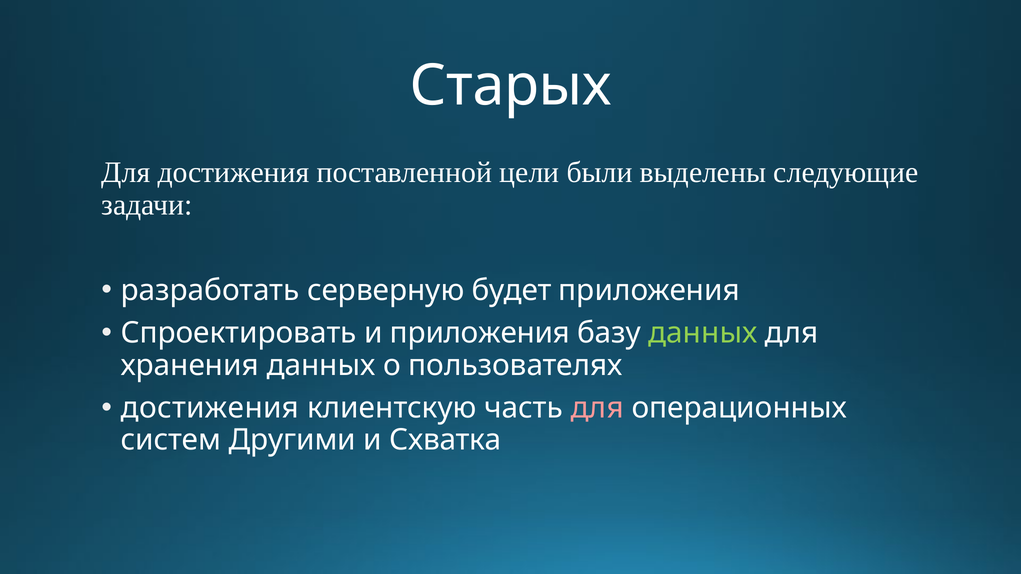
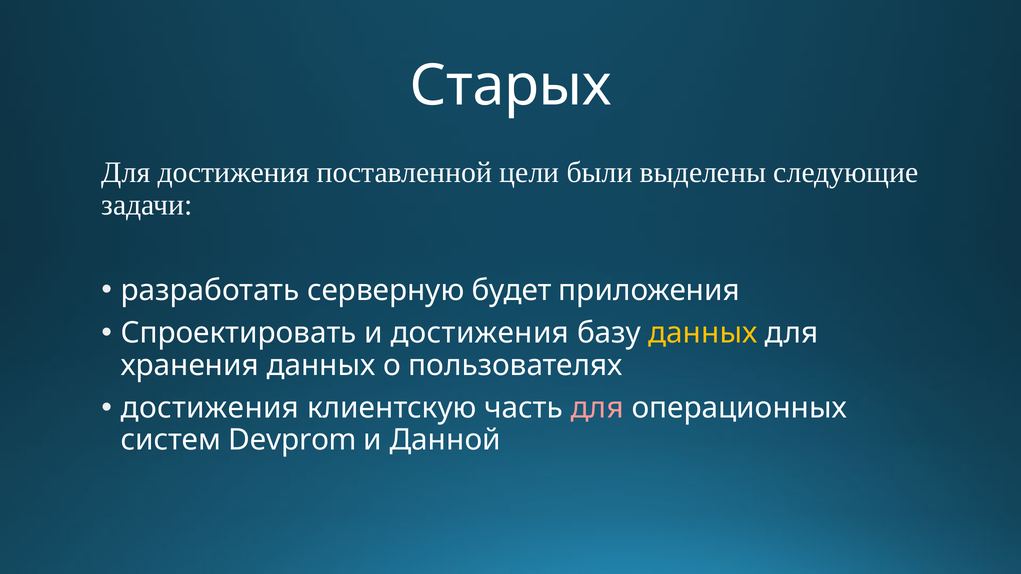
и приложения: приложения -> достижения (480, 333)
данных colour: light green -> yellow (703, 333)
Другими: Другими -> Devprom (292, 440)
Схватка: Схватка -> Данной (445, 440)
